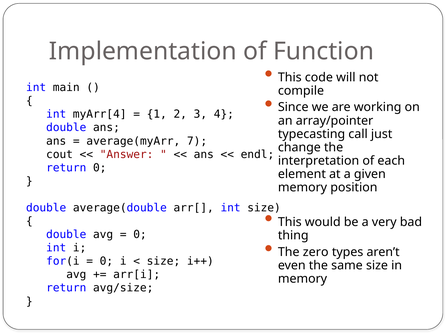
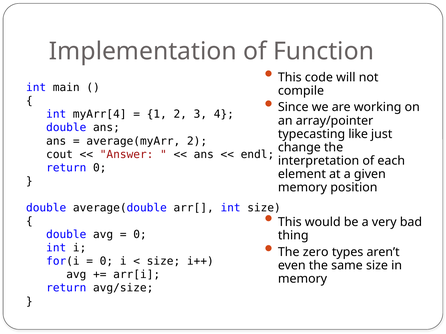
call: call -> like (358, 134)
average(myArr 7: 7 -> 2 (197, 141)
